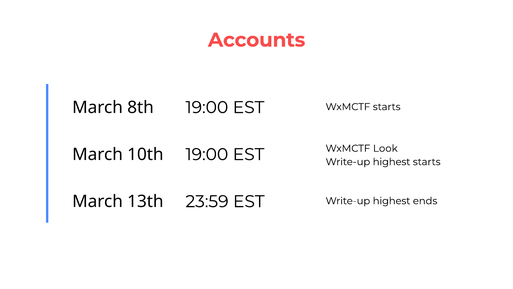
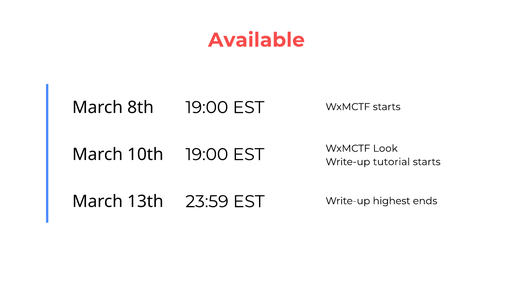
Accounts: Accounts -> Available (256, 40)
highest: highest -> tutorial (391, 162)
